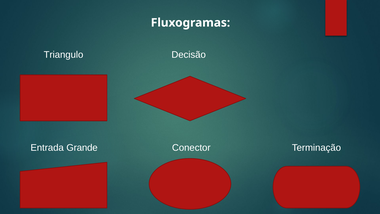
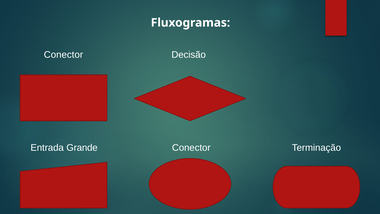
Triangulo: Triangulo -> Conector (63, 55)
